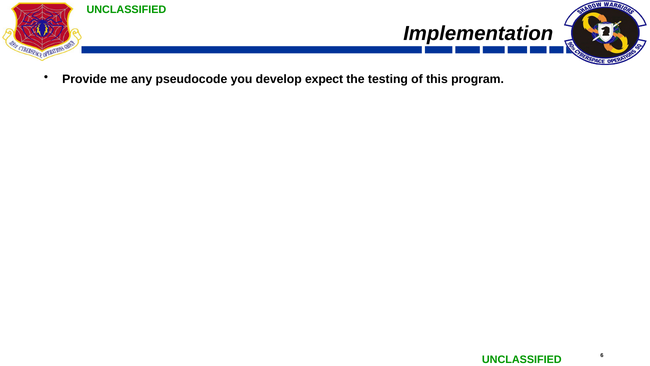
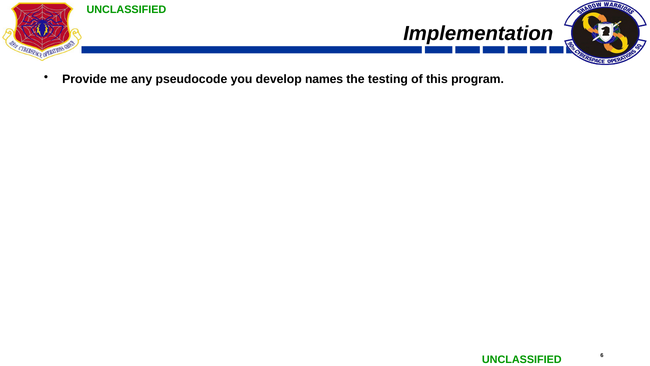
expect: expect -> names (324, 79)
